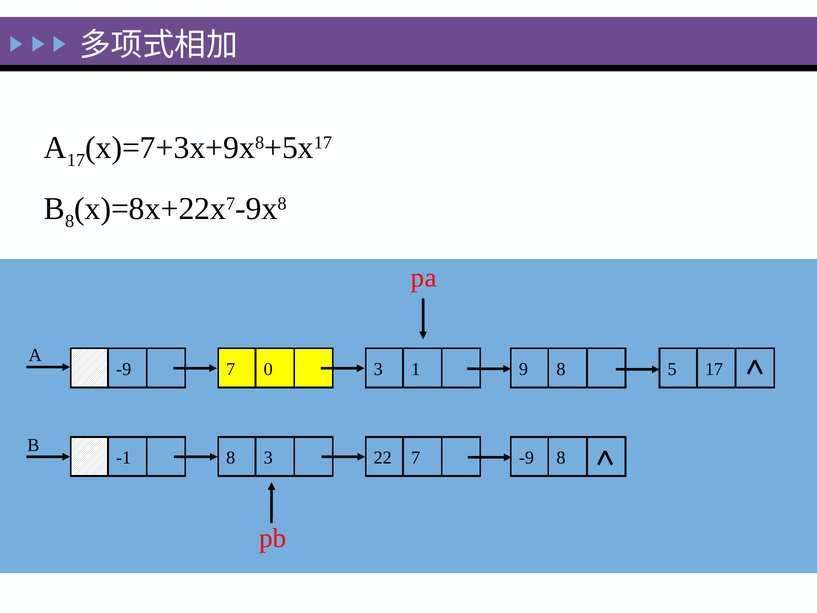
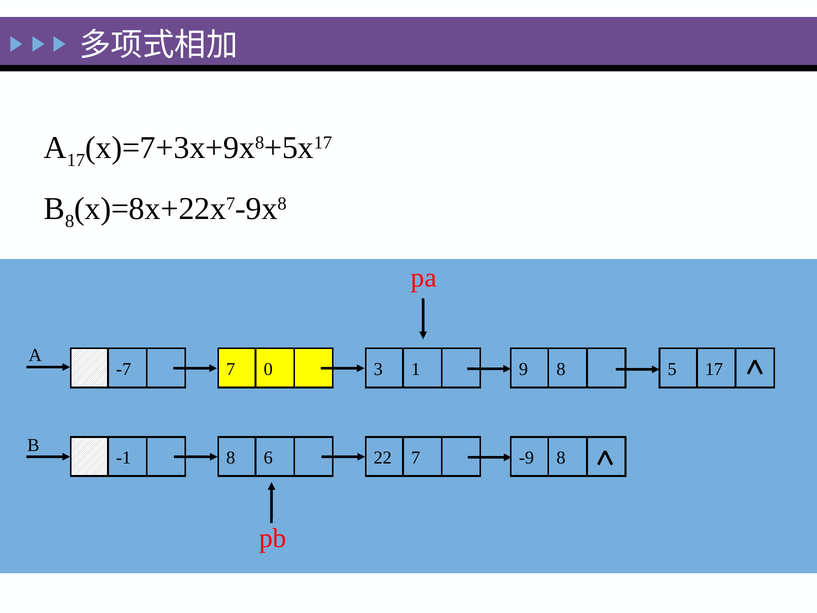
-9: -9 -> -7 (124, 369)
8 3: 3 -> 6 (268, 458)
